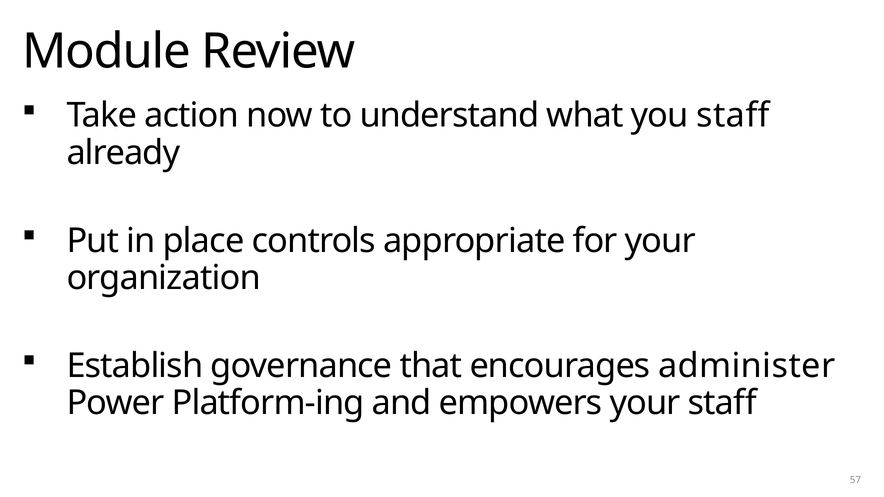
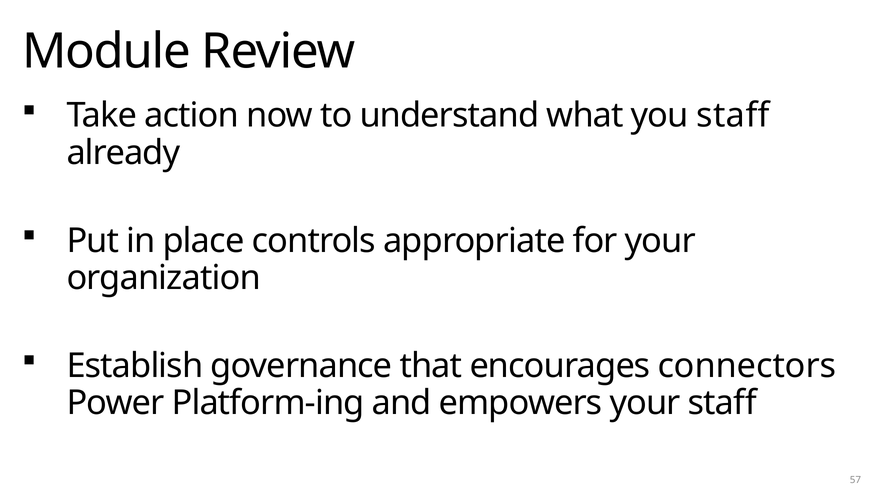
administer: administer -> connectors (747, 366)
